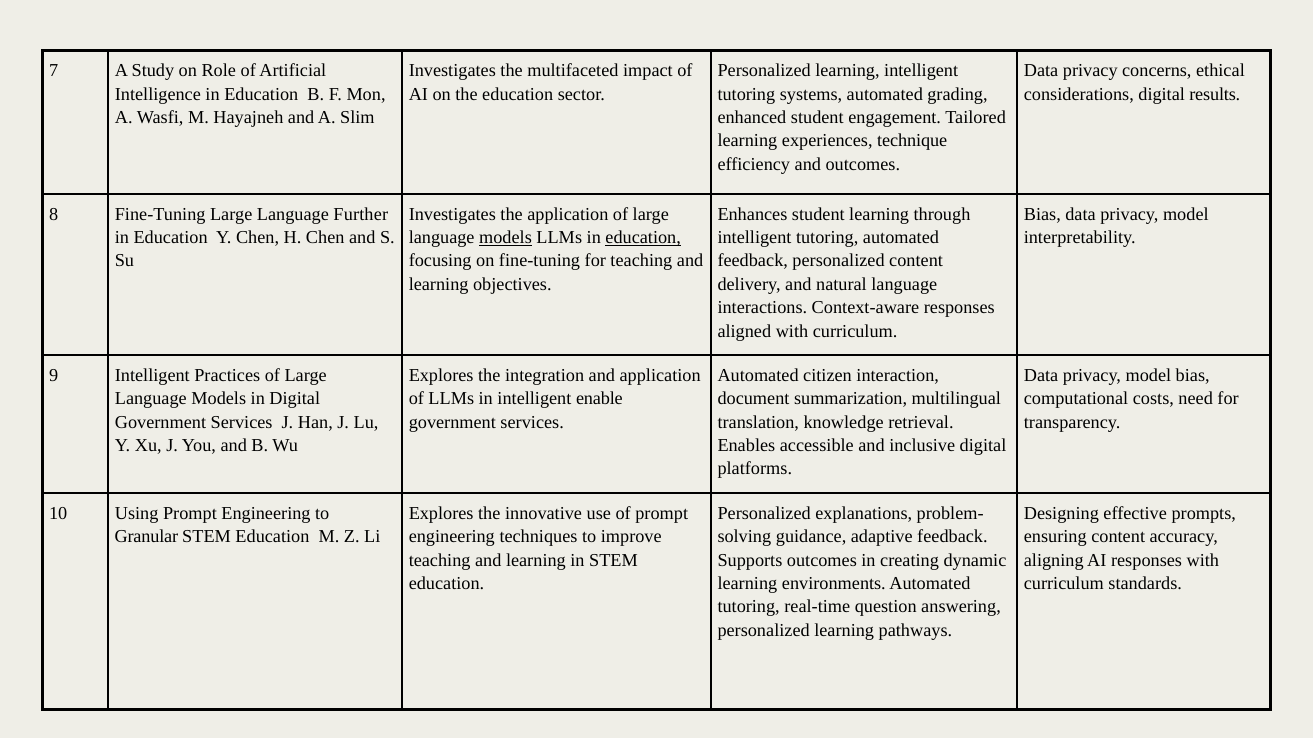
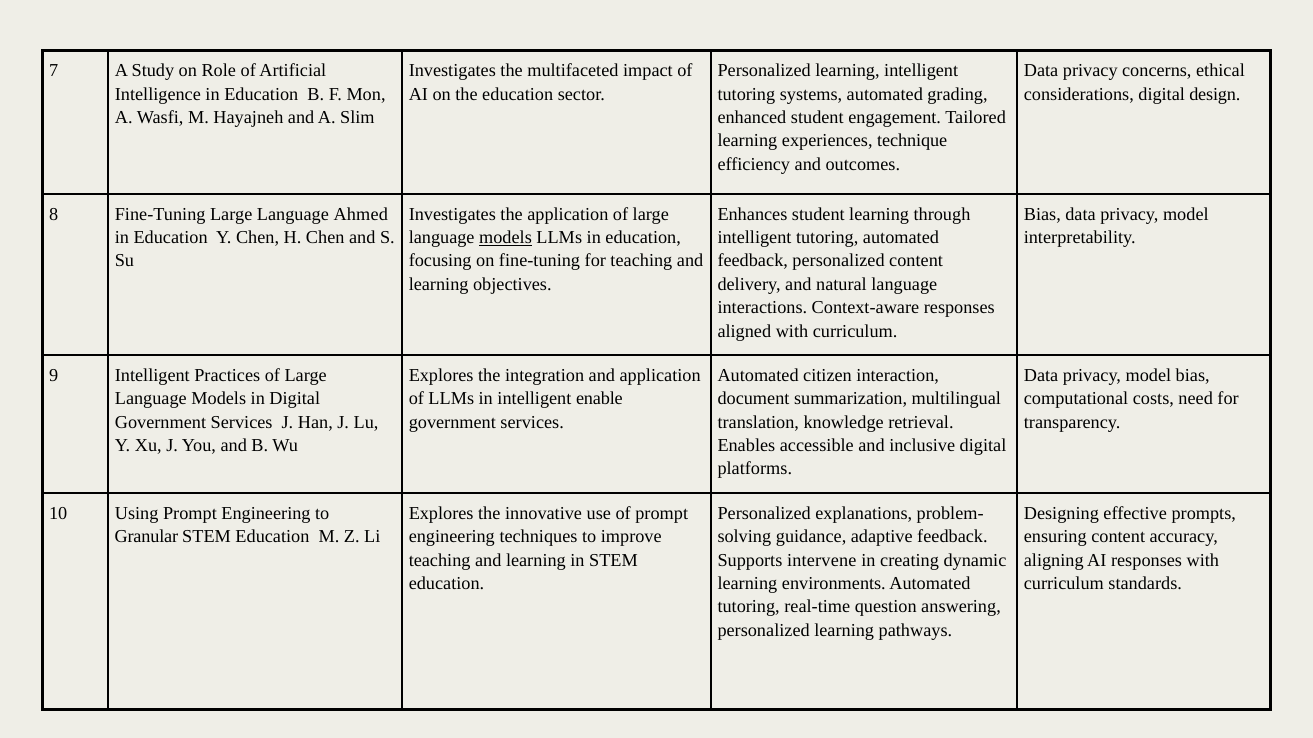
results: results -> design (1215, 94)
Further: Further -> Ahmed (361, 214)
education underline: present -> none (643, 238)
Supports outcomes: outcomes -> intervene (822, 560)
